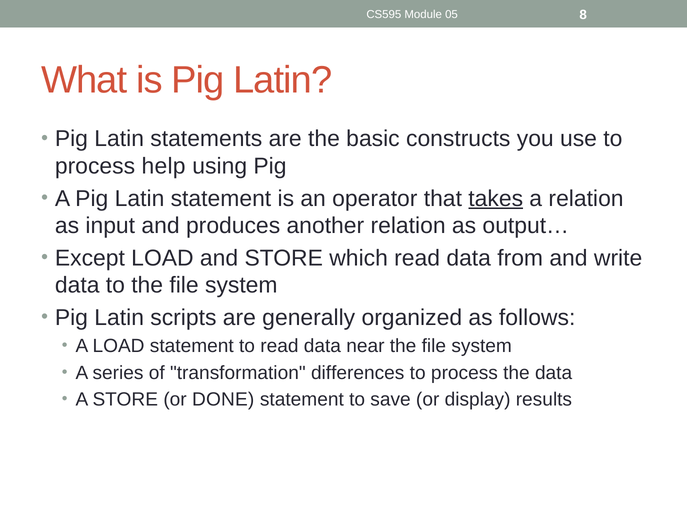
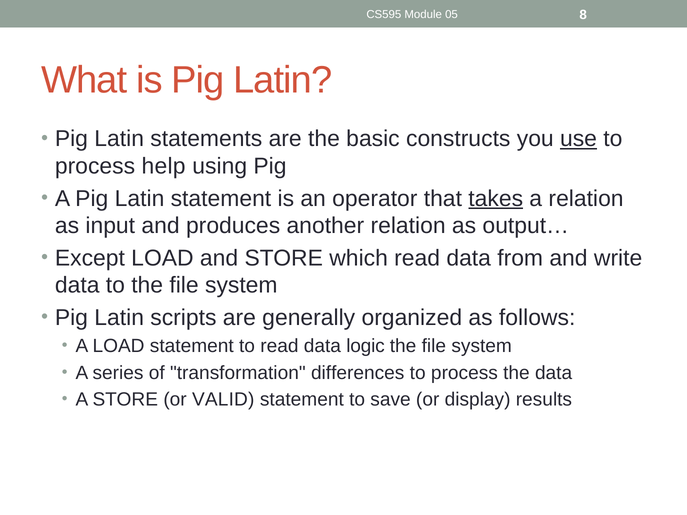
use underline: none -> present (579, 139)
near: near -> logic (366, 346)
DONE: DONE -> VALID (223, 400)
